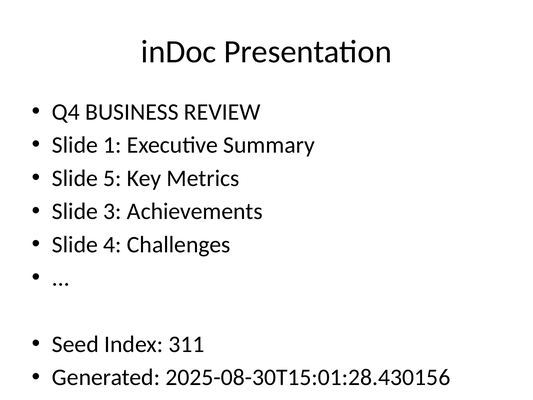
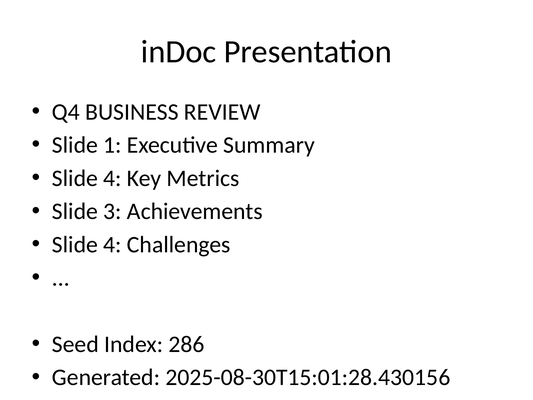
5: 5 -> 4 (112, 178)
311: 311 -> 286 (186, 344)
